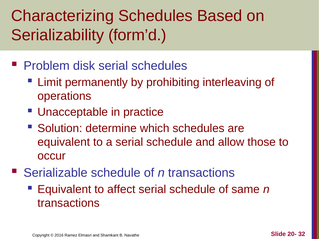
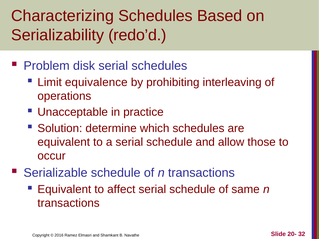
form’d: form’d -> redo’d (137, 35)
permanently: permanently -> equivalence (96, 82)
